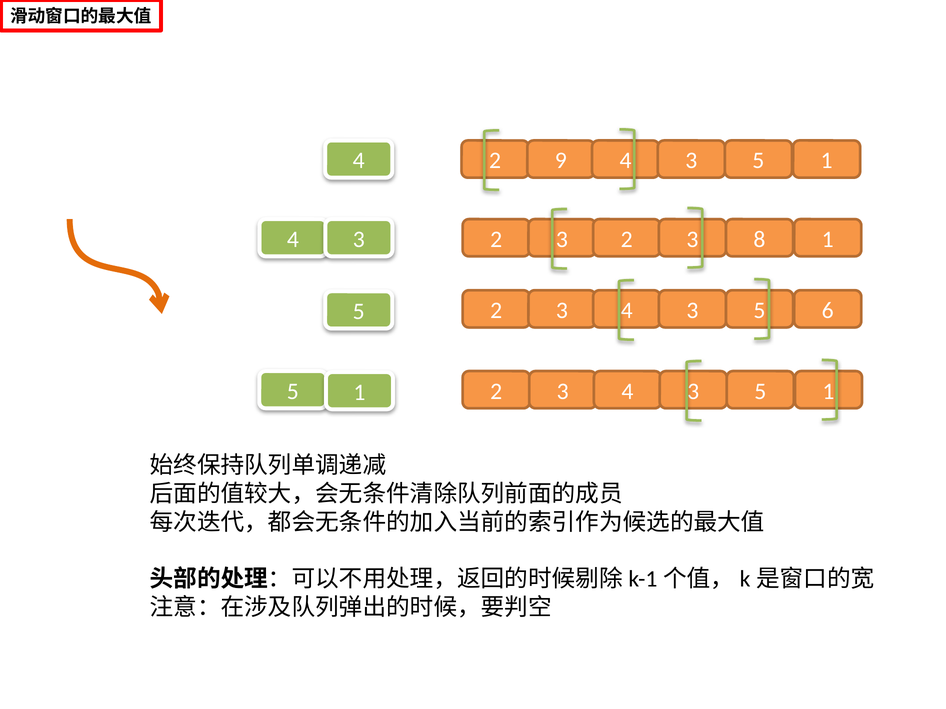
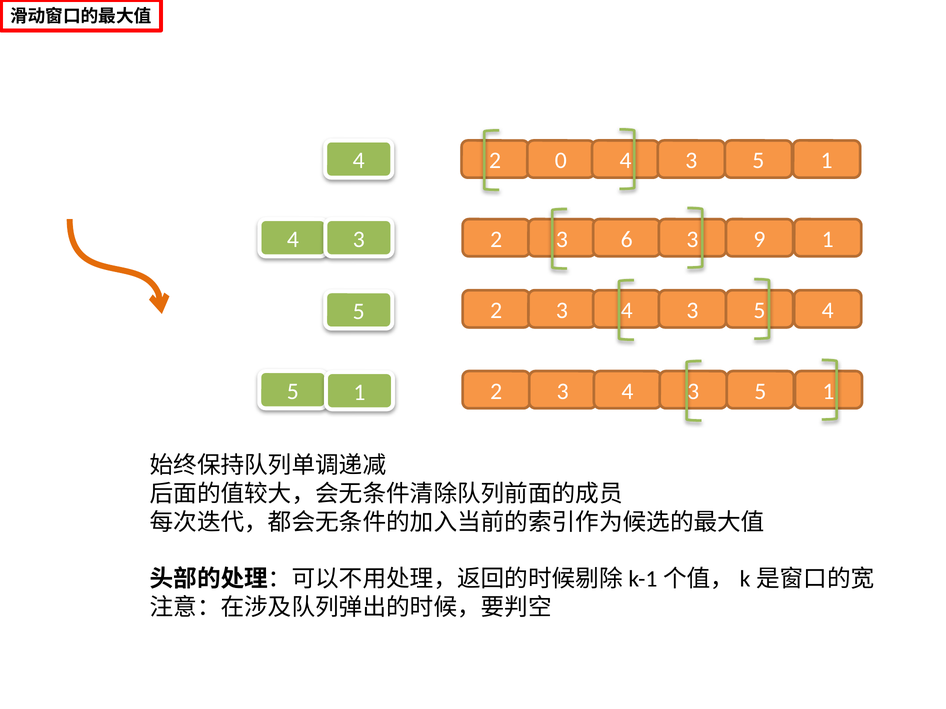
9: 9 -> 0 (561, 161)
2: 2 -> 6 (627, 239)
8: 8 -> 9 (759, 239)
6: 6 -> 4 (828, 311)
